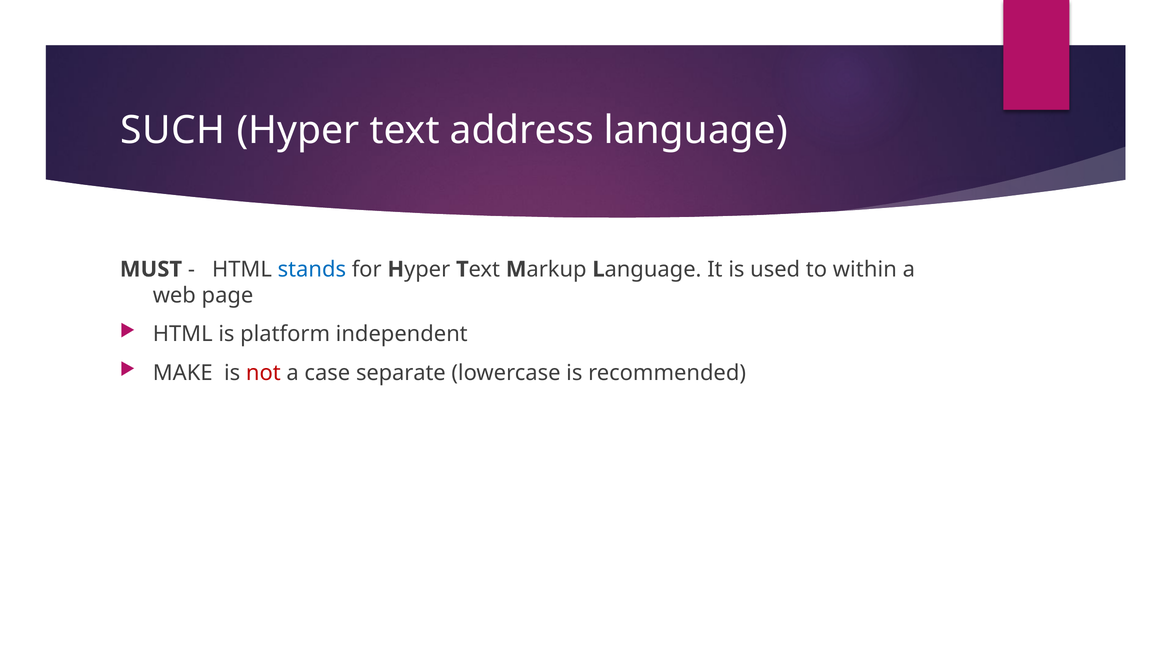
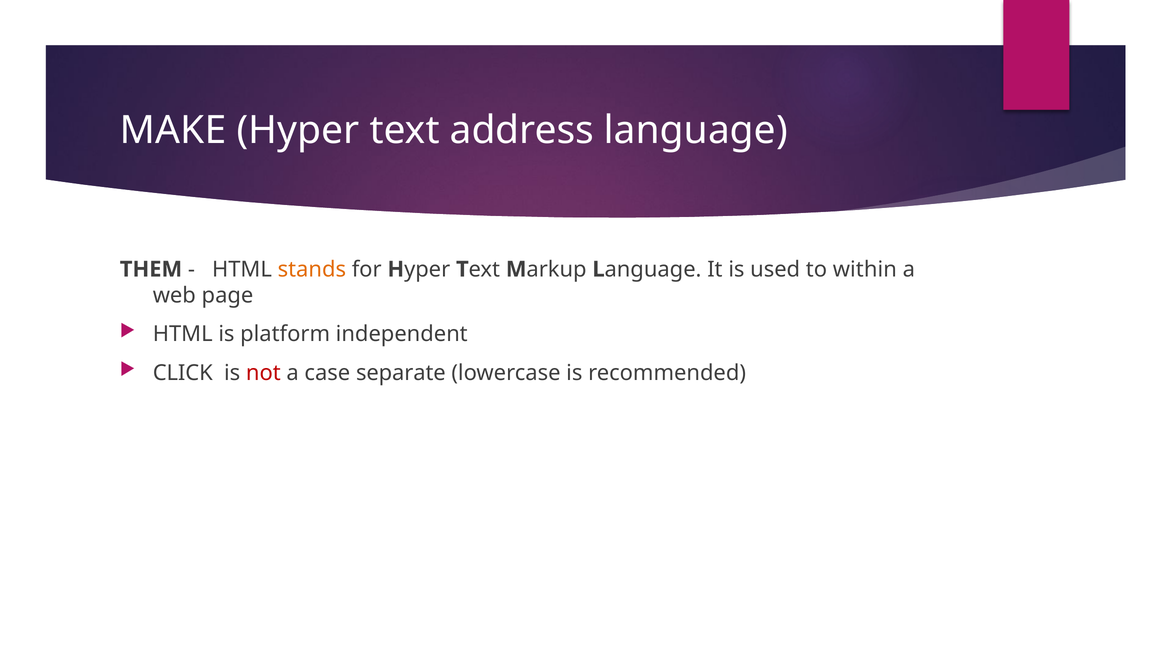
SUCH: SUCH -> MAKE (173, 130)
MUST: MUST -> THEM (151, 269)
stands colour: blue -> orange (312, 269)
MAKE: MAKE -> CLICK (183, 373)
